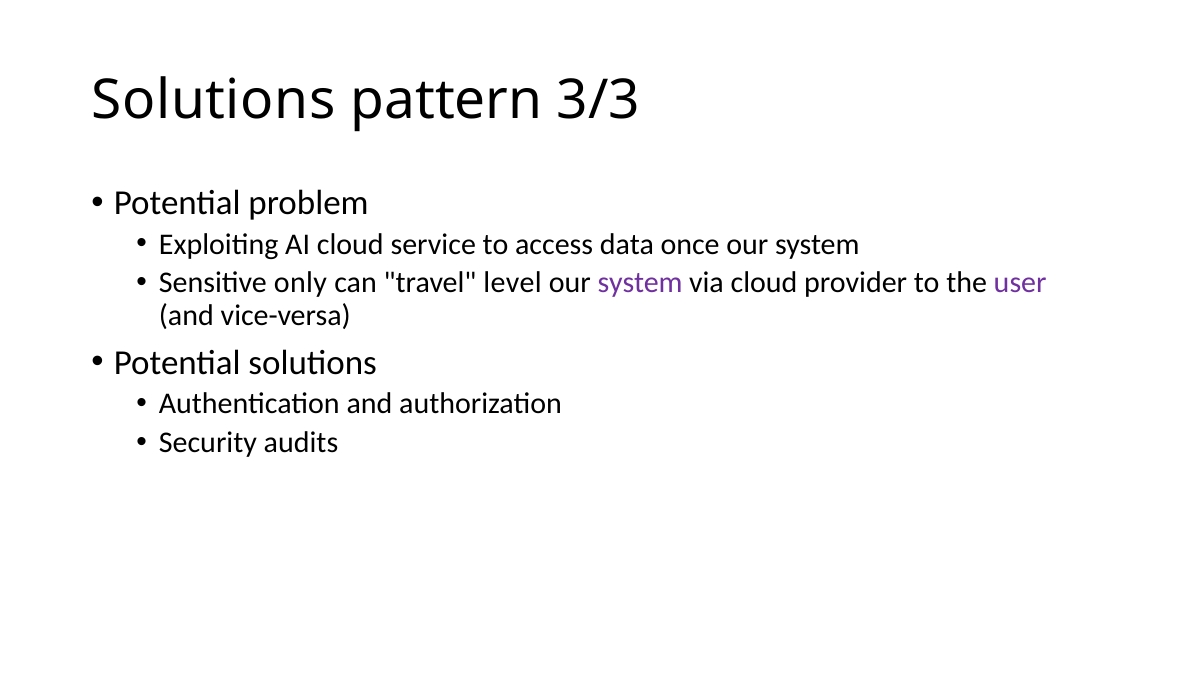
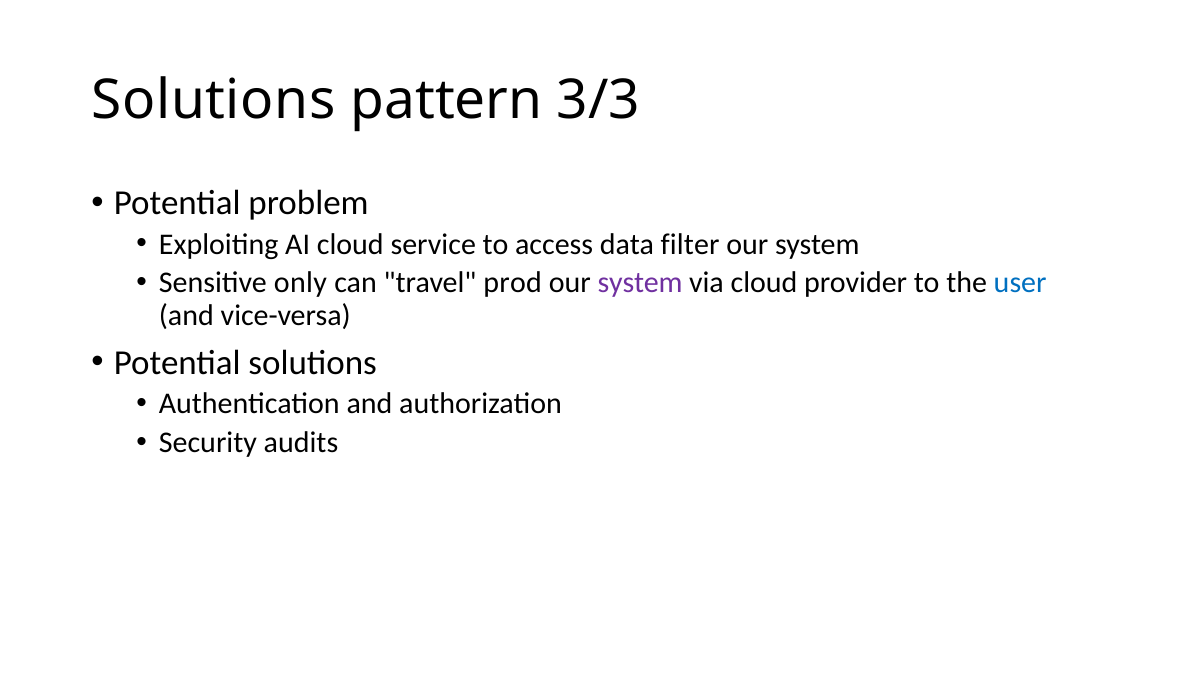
once: once -> filter (690, 244)
level: level -> prod (513, 283)
user colour: purple -> blue (1020, 283)
